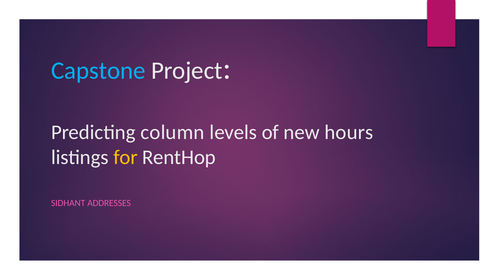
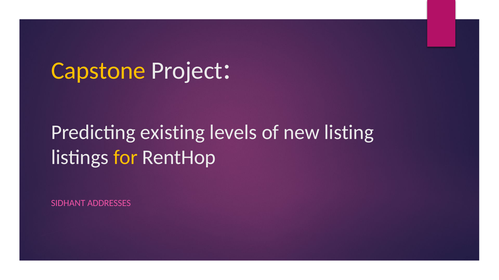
Capstone colour: light blue -> yellow (98, 71)
column: column -> existing (173, 133)
hours: hours -> listing (349, 133)
